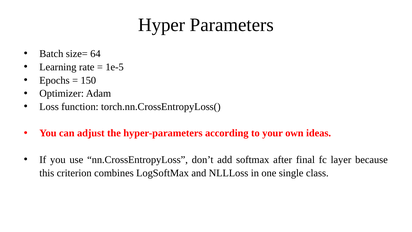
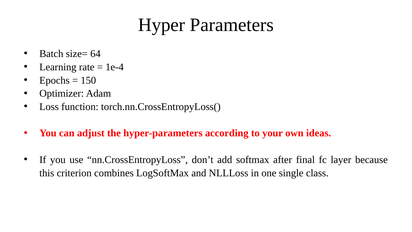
1e-5: 1e-5 -> 1e-4 (115, 67)
